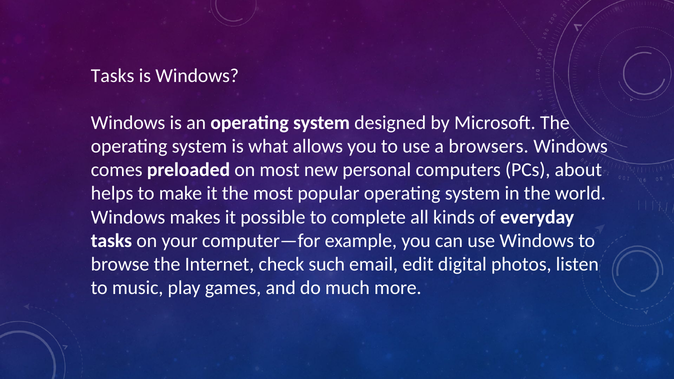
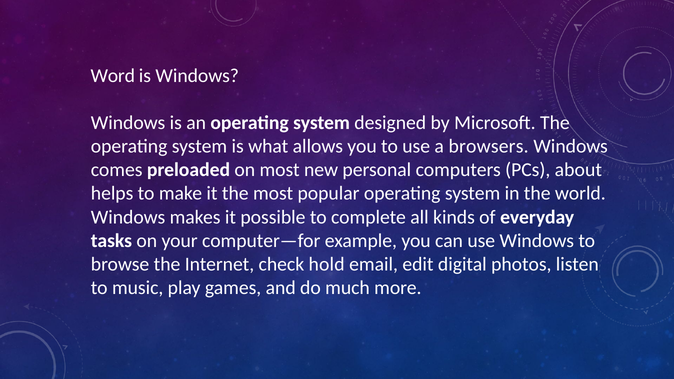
Tasks: Tasks -> Word (113, 76)
such: such -> hold (327, 264)
